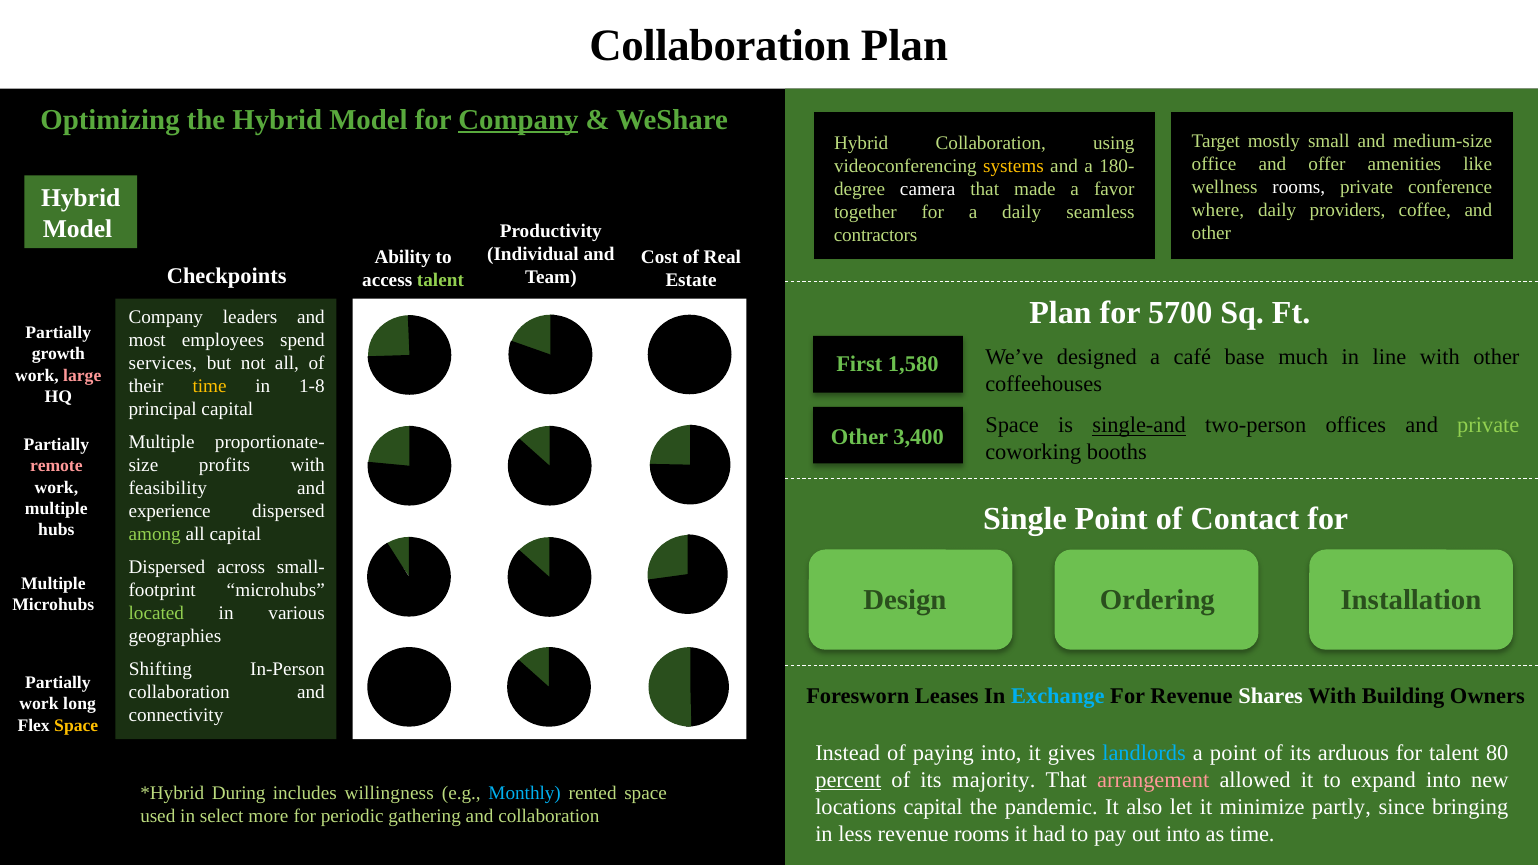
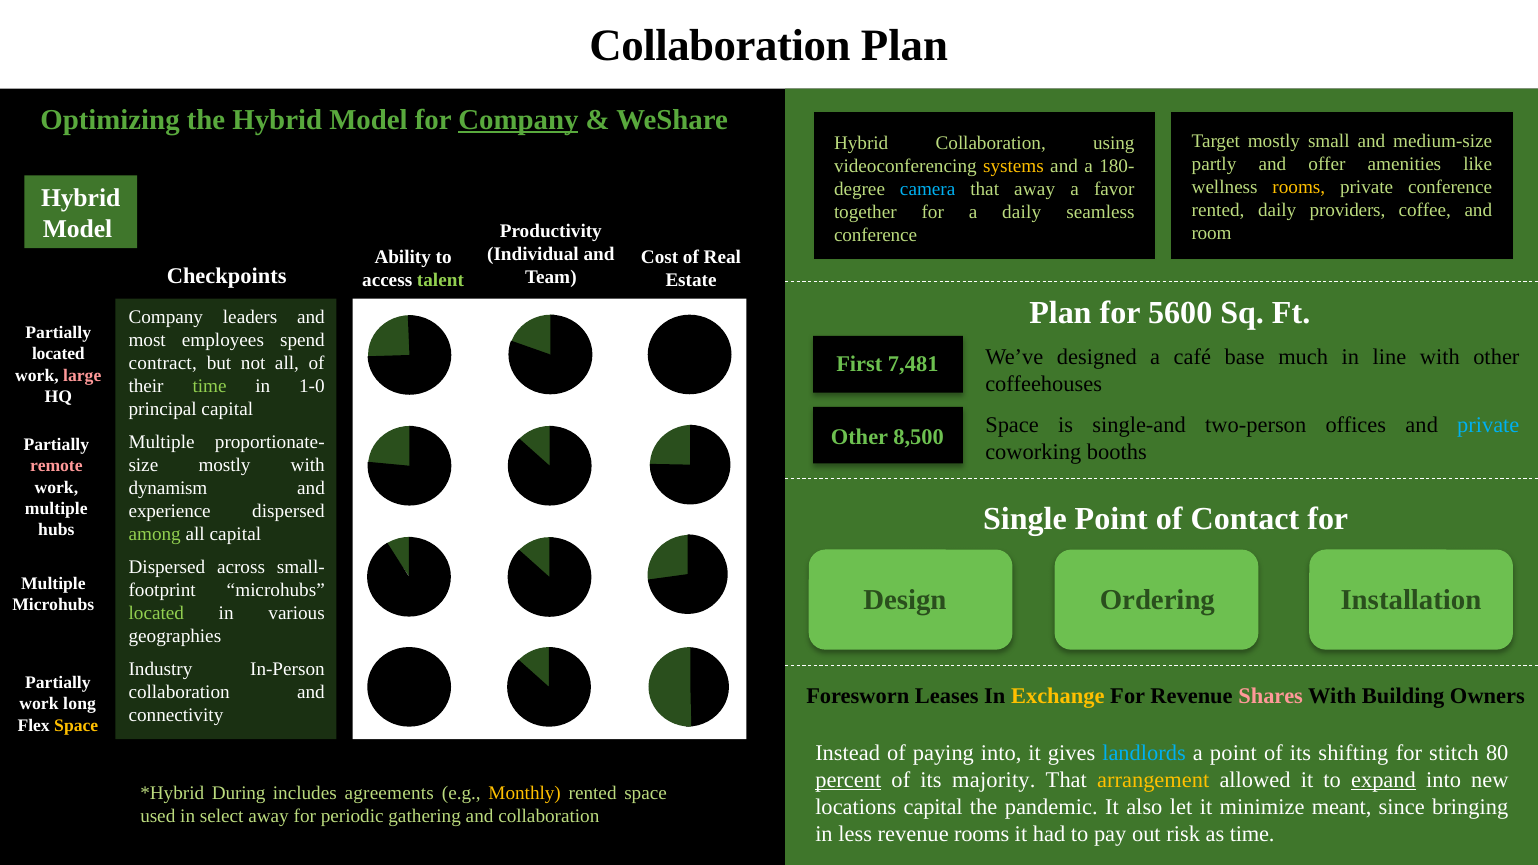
office: office -> partly (1214, 164)
rooms colour: white -> yellow (1299, 187)
camera colour: white -> light blue (928, 189)
that made: made -> away (1035, 189)
where: where -> rented (1218, 210)
other: other -> room (1211, 233)
contractors: contractors -> conference (876, 235)
5700: 5700 -> 5600 (1180, 313)
growth: growth -> located (58, 354)
1,580: 1,580 -> 7,481 (913, 364)
services: services -> contract (163, 363)
time colour: yellow -> light green (210, 386)
1-8: 1-8 -> 1-0 (312, 386)
single-and underline: present -> none (1139, 426)
private colour: light green -> light blue (1488, 426)
3,400: 3,400 -> 8,500 (919, 437)
profits: profits -> mostly (225, 465)
feasibility: feasibility -> dynamism (168, 488)
Shifting: Shifting -> Industry (161, 669)
Exchange colour: light blue -> yellow (1058, 696)
Shares colour: white -> pink (1271, 696)
arduous: arduous -> shifting (1353, 753)
for talent: talent -> stitch (1454, 753)
arrangement colour: pink -> yellow (1153, 780)
expand underline: none -> present (1383, 780)
willingness: willingness -> agreements (389, 793)
Monthly colour: light blue -> yellow (525, 793)
partly: partly -> meant (1342, 807)
select more: more -> away (269, 816)
out into: into -> risk (1183, 834)
